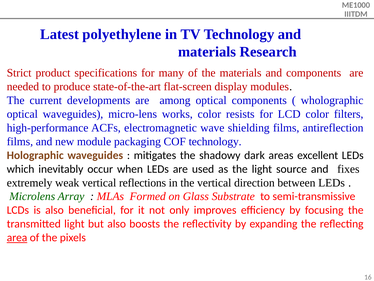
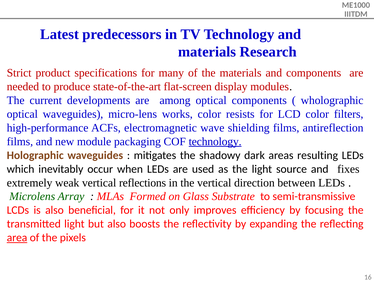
polyethylene: polyethylene -> predecessors (122, 34)
technology underline: none -> present (215, 141)
excellent: excellent -> resulting (318, 155)
